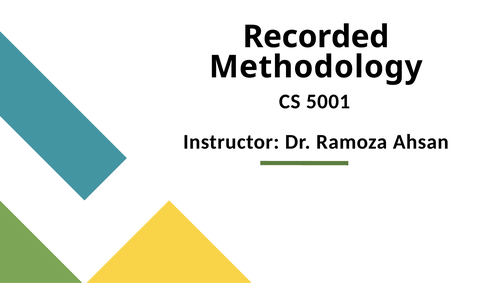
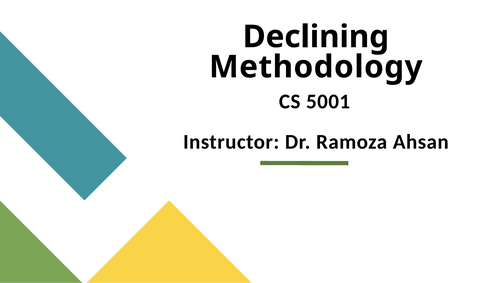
Recorded: Recorded -> Declining (316, 37)
